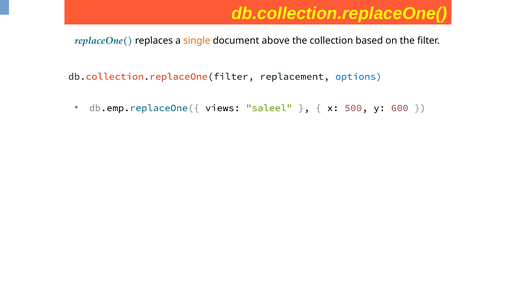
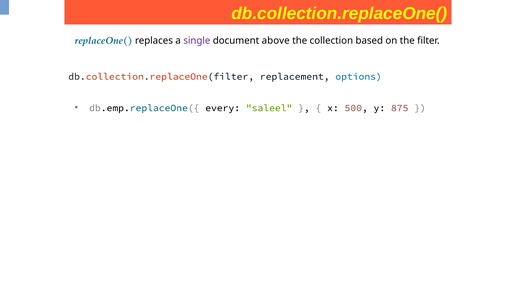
single colour: orange -> purple (197, 41)
views: views -> every (223, 108)
600: 600 -> 875 (400, 108)
